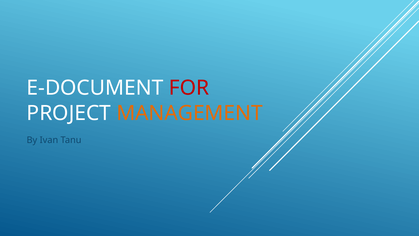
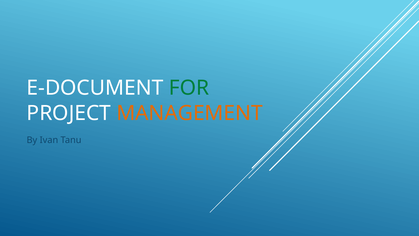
FOR colour: red -> green (189, 88)
